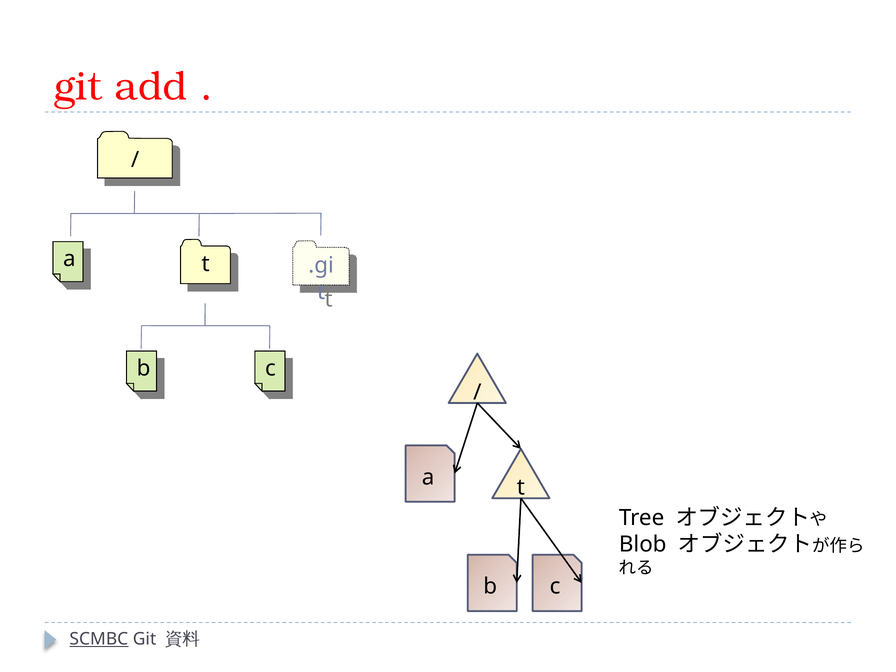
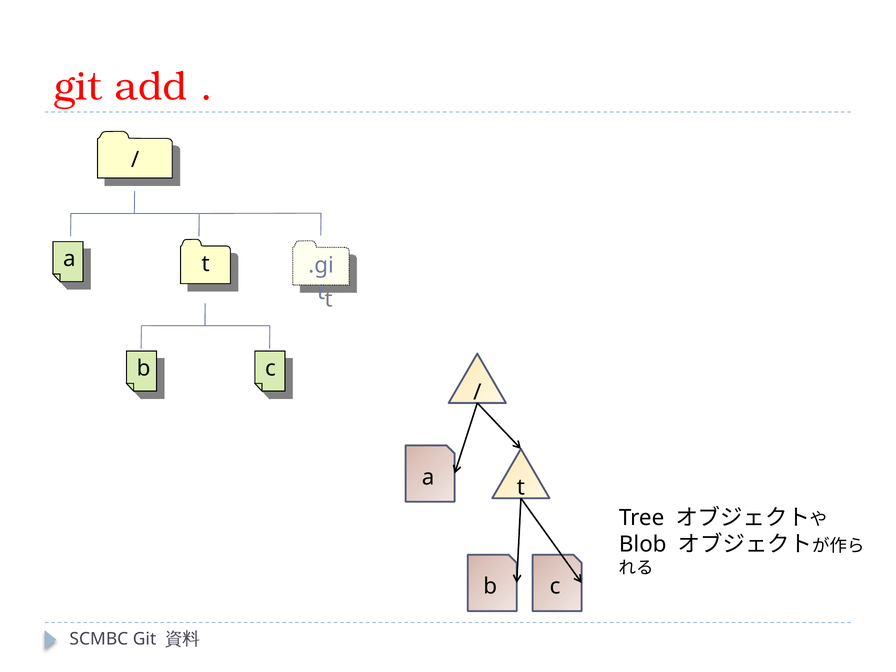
SCMBC underline: present -> none (99, 639)
